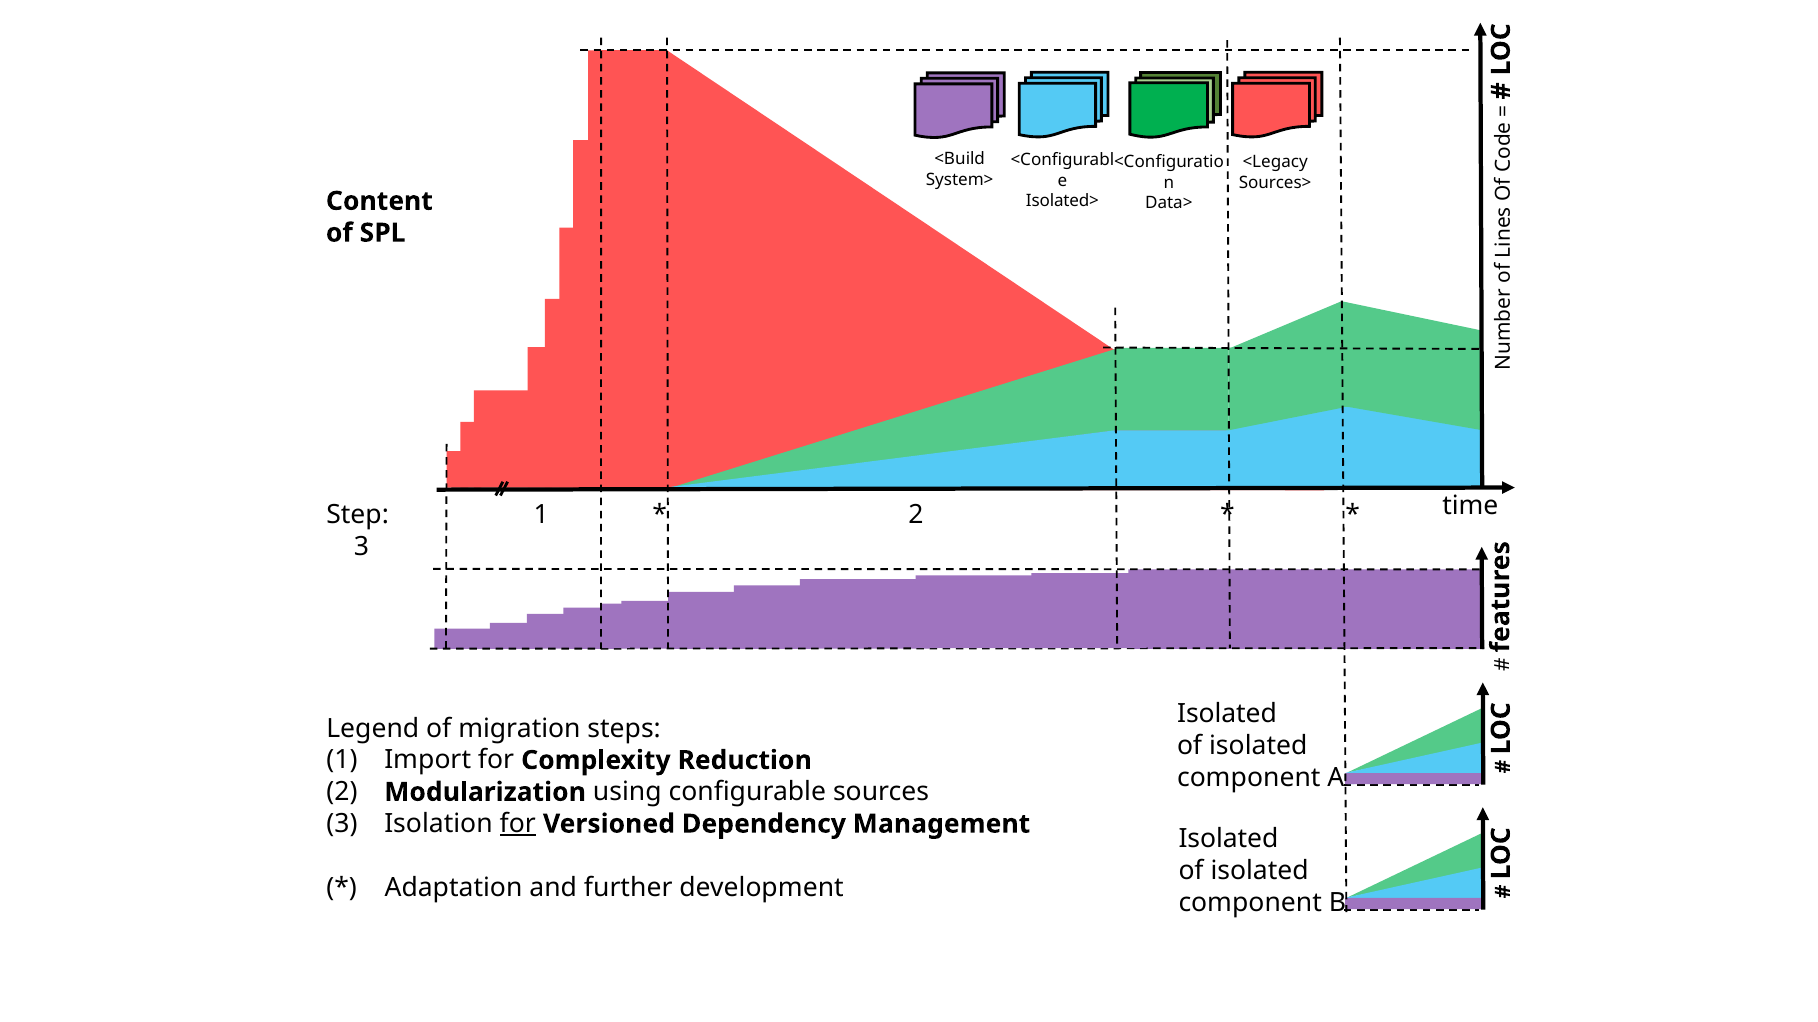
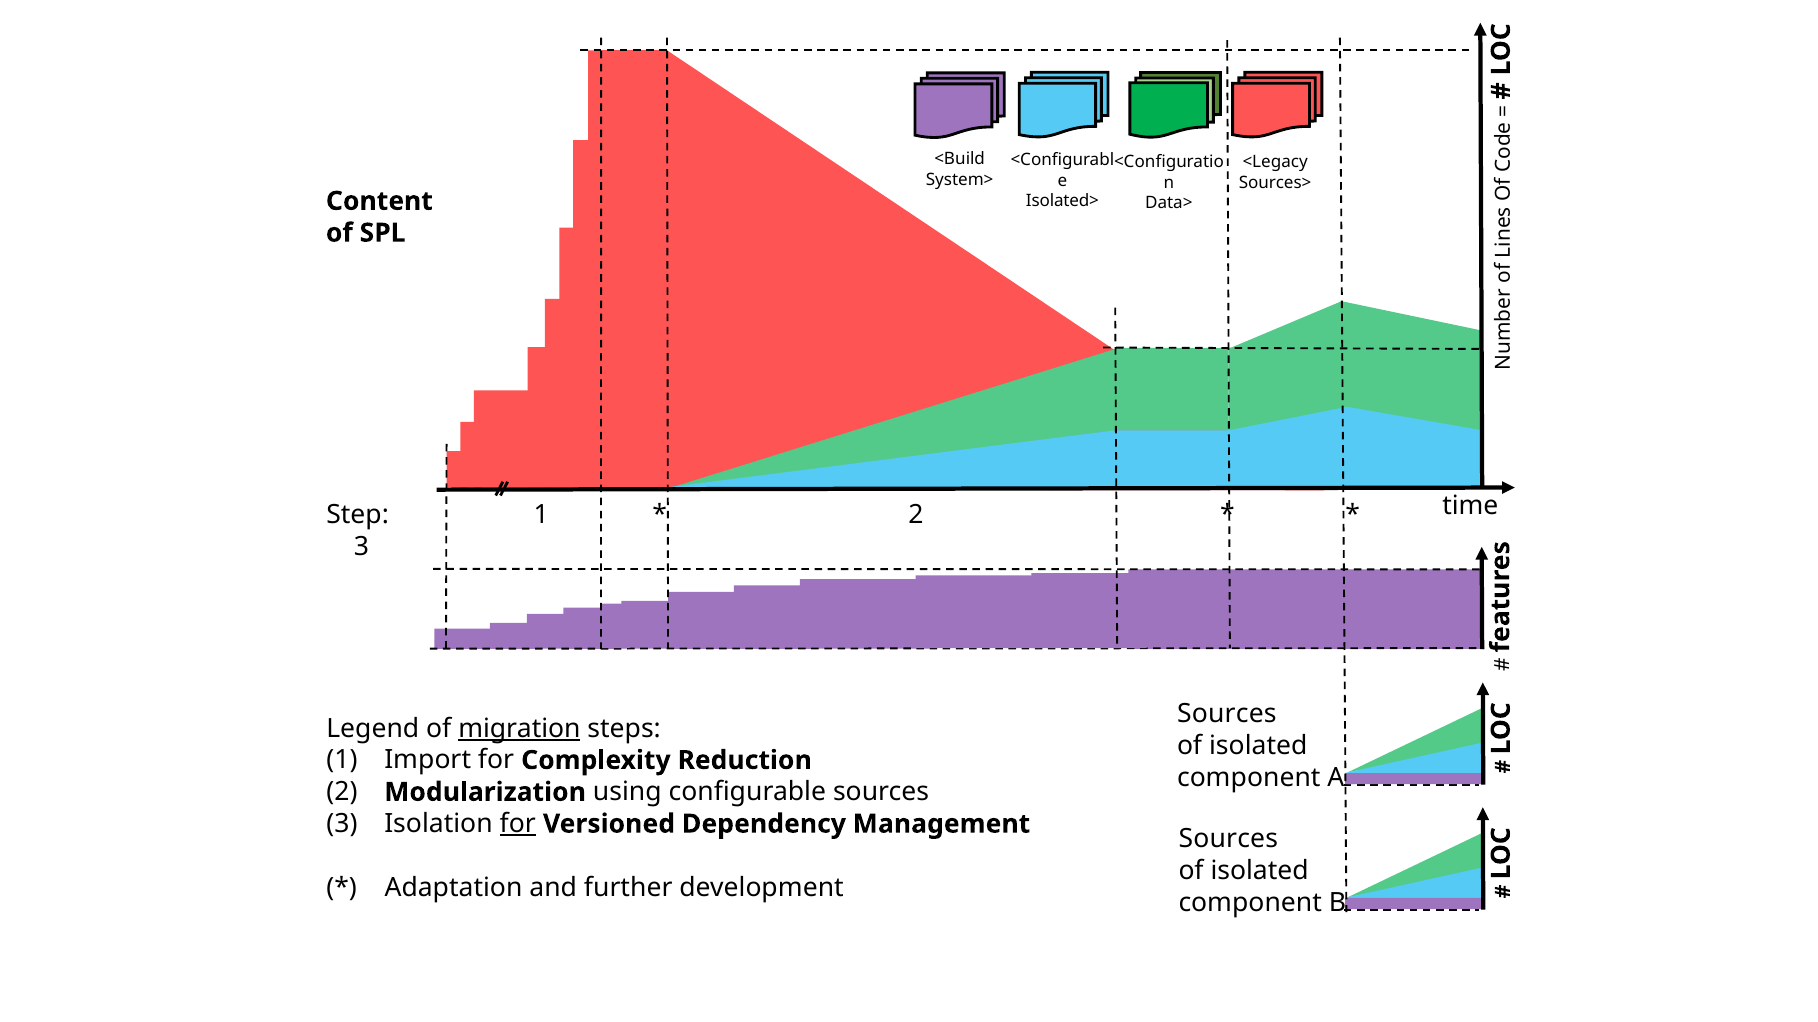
Isolated: Isolated -> Sources (1227, 714)
migration underline: none -> present (519, 729)
Isolated: Isolated -> Sources (1228, 839)
